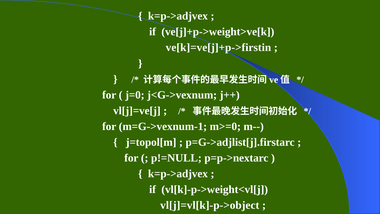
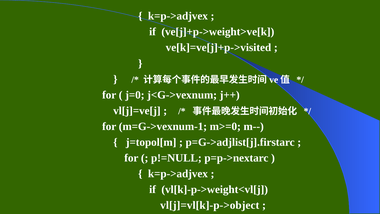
ve[k]=ve[j]+p->firstin: ve[k]=ve[j]+p->firstin -> ve[k]=ve[j]+p->visited (218, 48)
